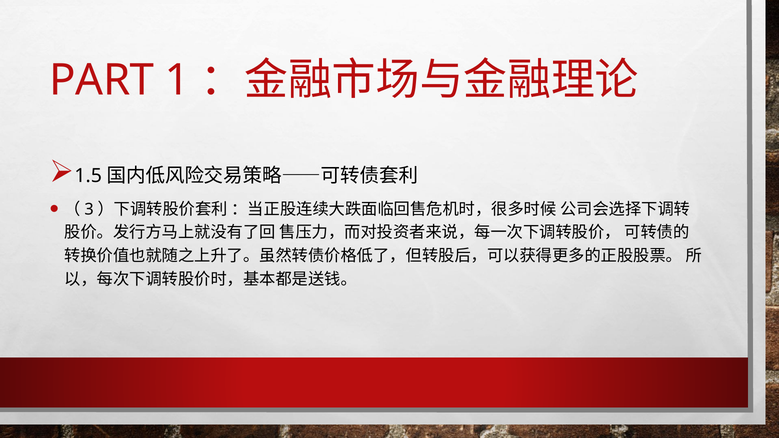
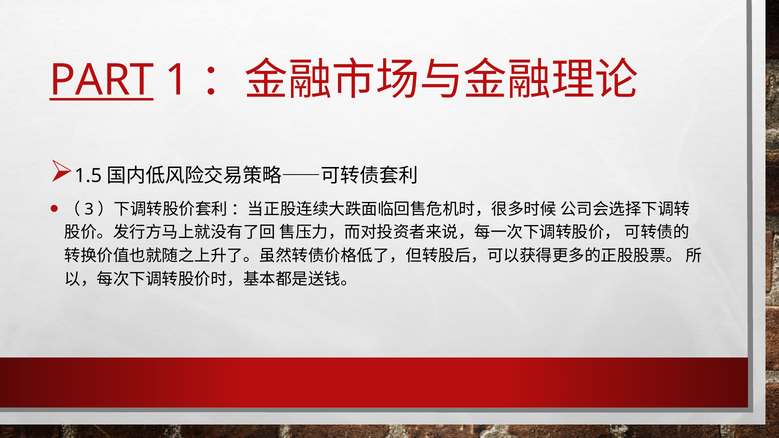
PART underline: none -> present (102, 80)
